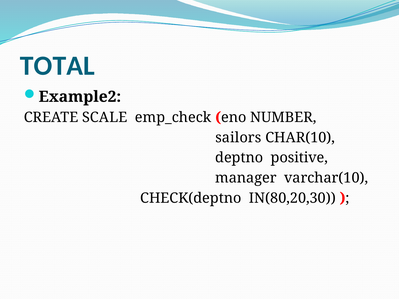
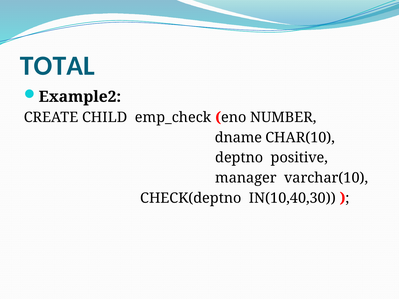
SCALE: SCALE -> CHILD (105, 118)
sailors: sailors -> dname (238, 138)
IN(80,20,30: IN(80,20,30 -> IN(10,40,30 (292, 198)
